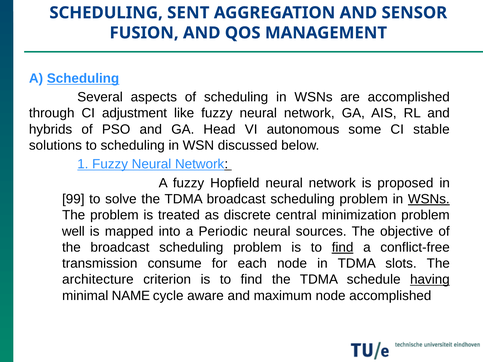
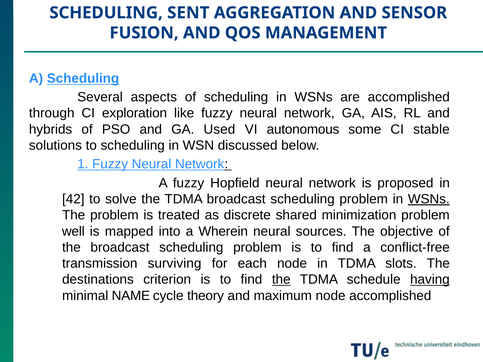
adjustment: adjustment -> exploration (135, 113)
Head: Head -> Used (219, 129)
99: 99 -> 42 (73, 199)
central: central -> shared (296, 215)
Periodic: Periodic -> Wherein (223, 231)
find underline: present -> none (343, 248)
consume: consume -> surviving (175, 264)
architecture: architecture -> destinations (98, 280)
the underline: none -> present (281, 280)
aware: aware -> theory (206, 296)
